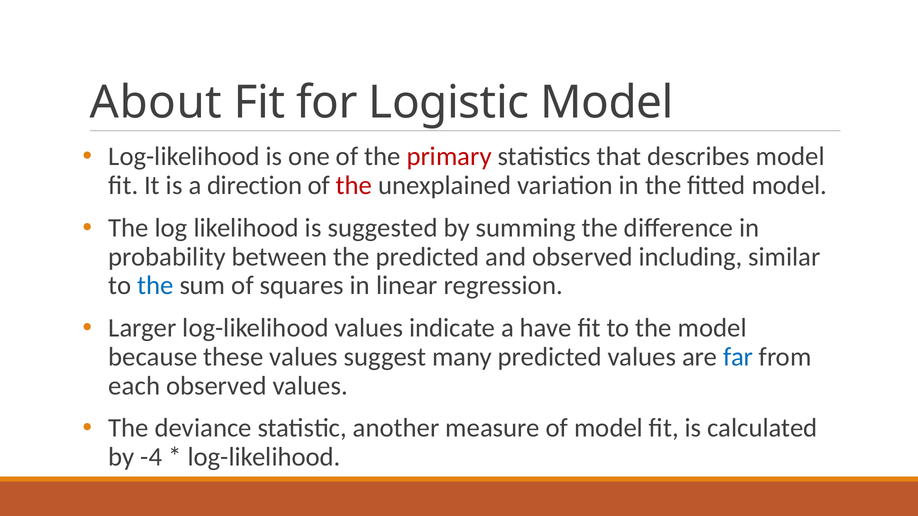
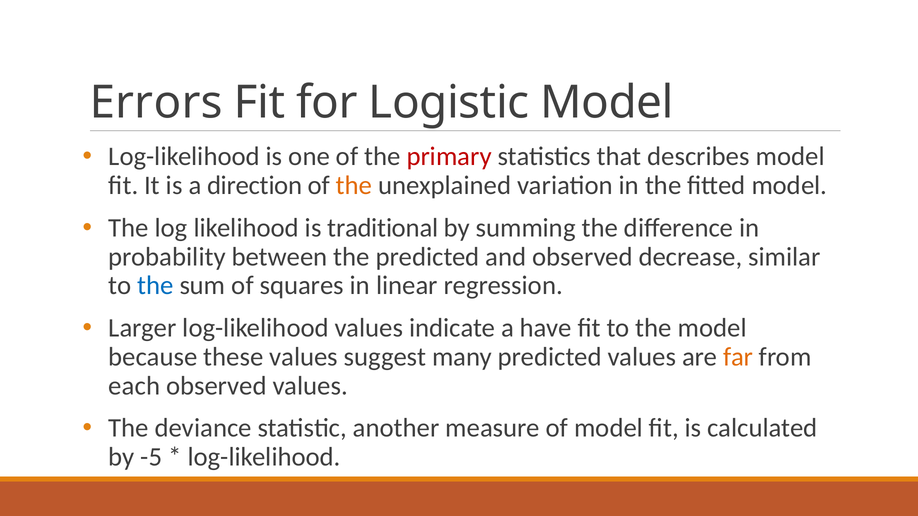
About: About -> Errors (156, 103)
the colour: red -> orange (354, 186)
suggested: suggested -> traditional (383, 228)
including: including -> decrease (691, 257)
far colour: blue -> orange (738, 357)
-4: -4 -> -5 (151, 457)
